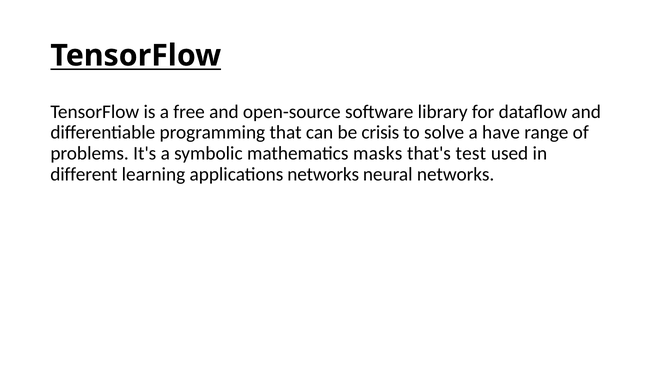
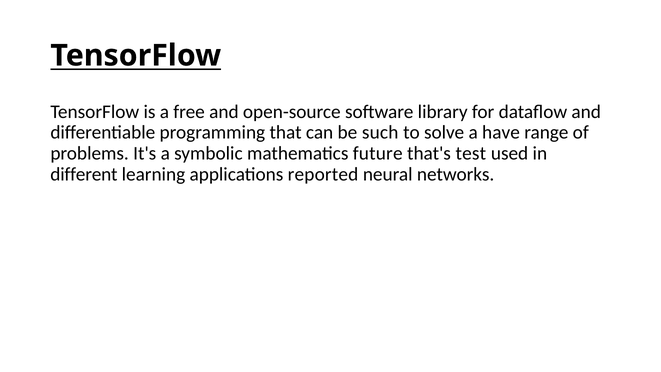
crisis: crisis -> such (380, 133)
masks: masks -> future (378, 153)
applications networks: networks -> reported (323, 174)
